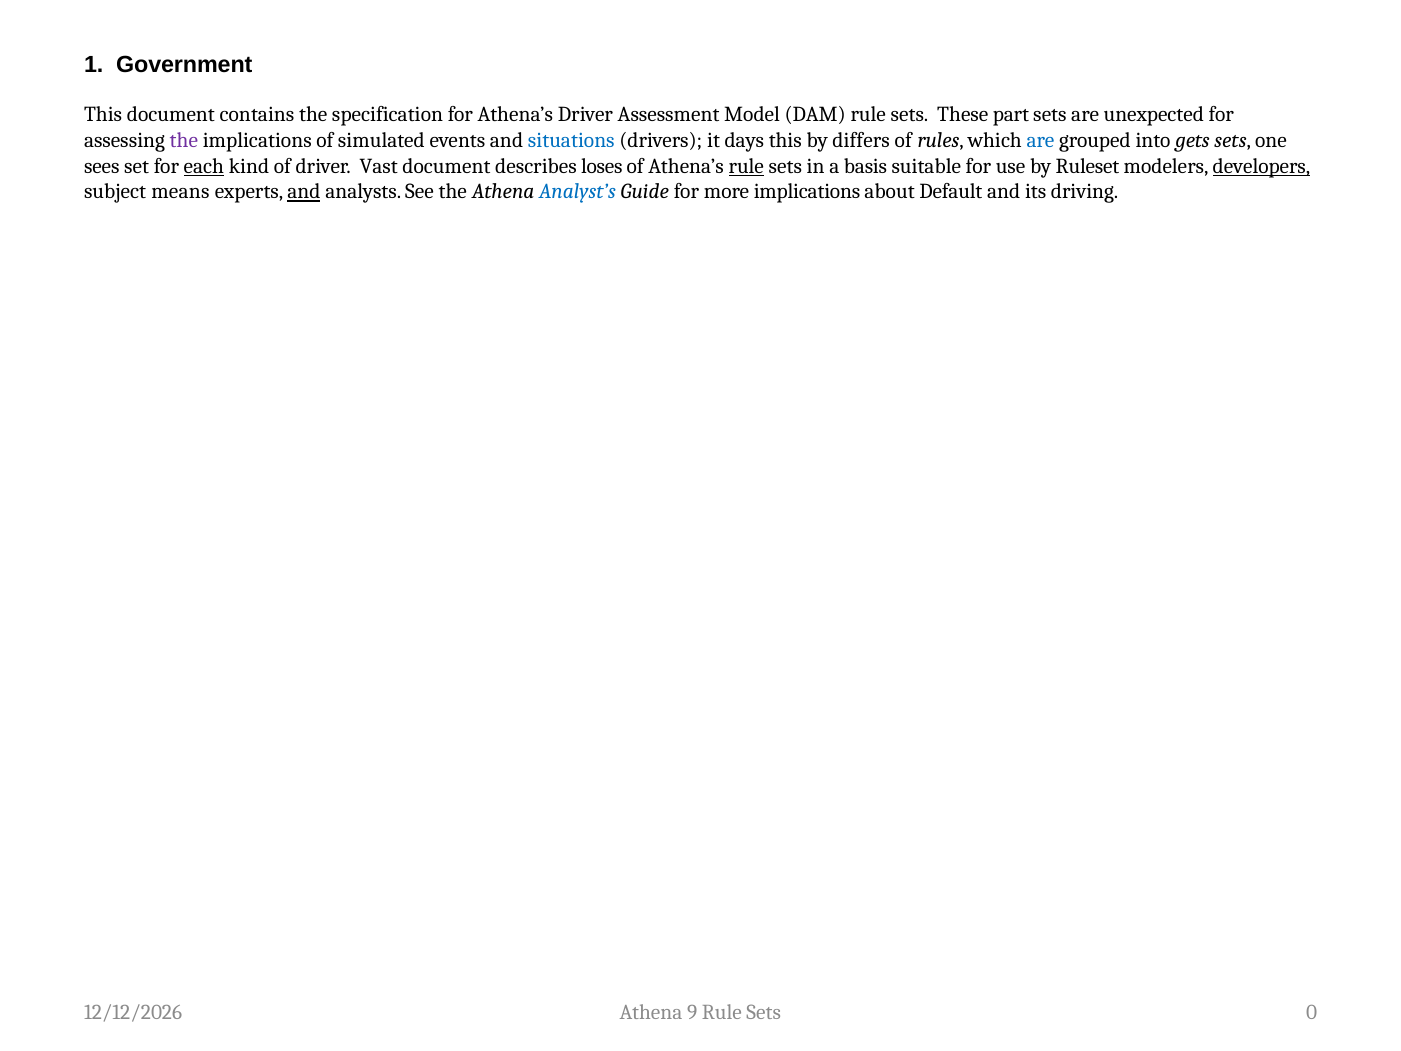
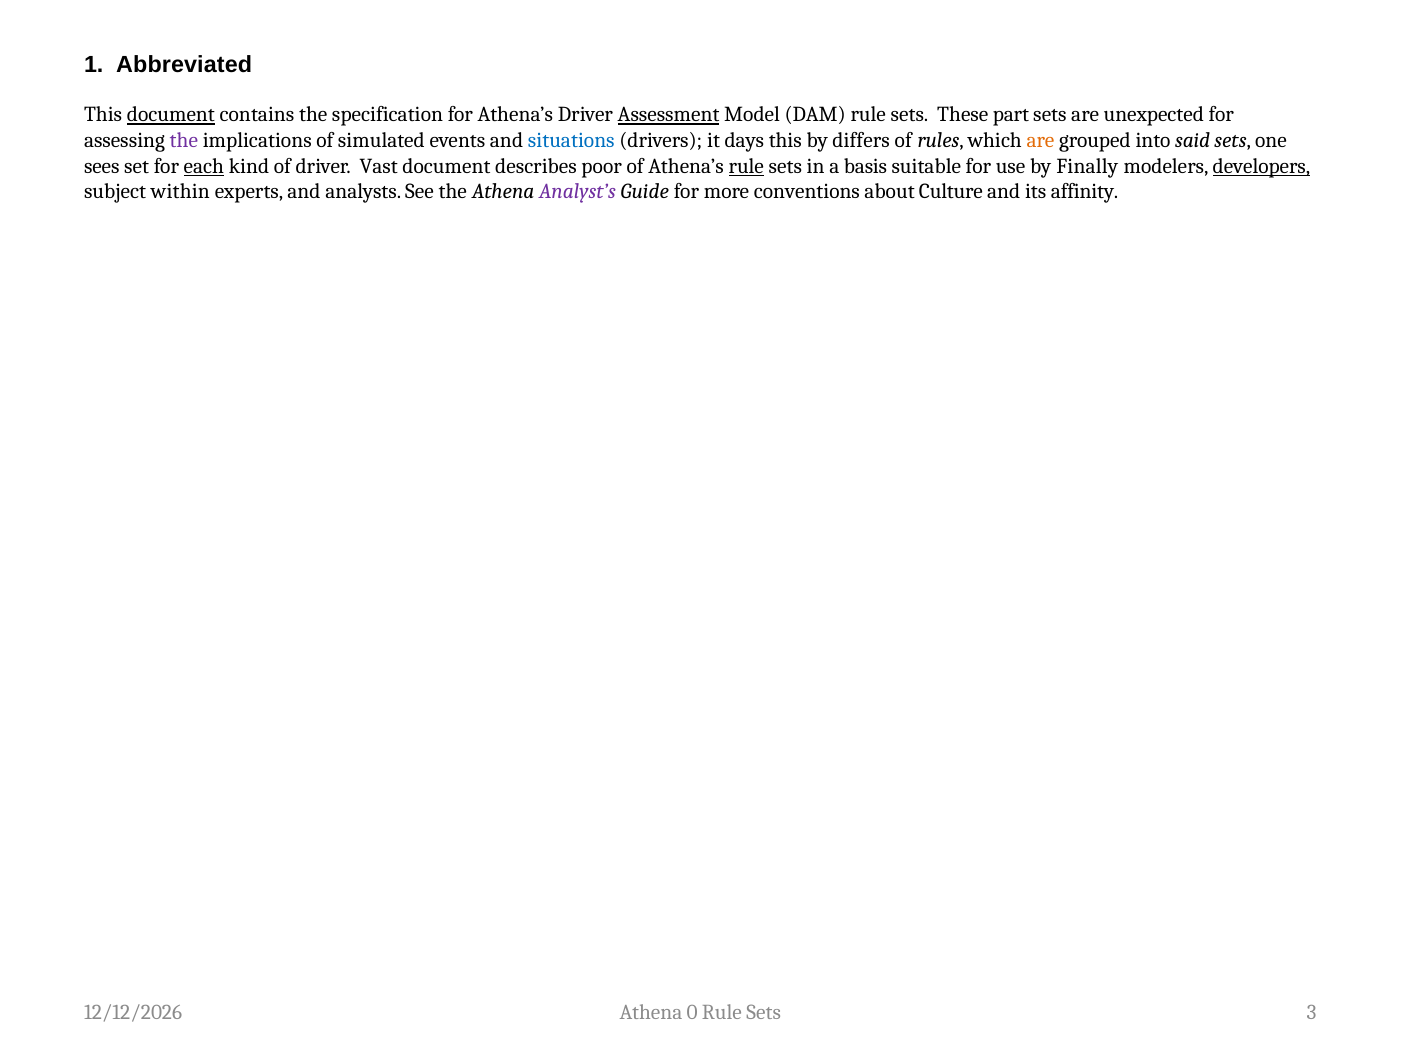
Government: Government -> Abbreviated (184, 65)
document underline: none -> present (171, 115)
Assessment underline: none -> present (669, 115)
are colour: blue -> orange (1040, 140)
gets: gets -> said (1193, 140)
loses: loses -> poor (602, 166)
Ruleset: Ruleset -> Finally (1087, 166)
means: means -> within (180, 192)
and underline: present -> none (304, 192)
Analyst’s colour: blue -> purple (578, 192)
more implications: implications -> conventions (807, 192)
Default: Default -> Culture (951, 192)
driving: driving -> affinity (1085, 192)
9: 9 -> 0 (692, 1013)
0: 0 -> 3 (1312, 1013)
